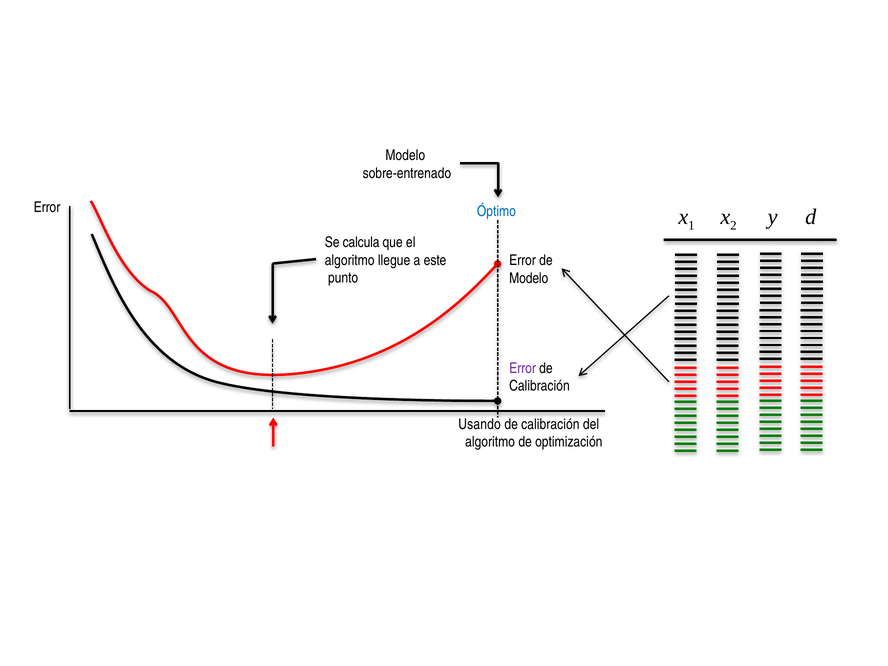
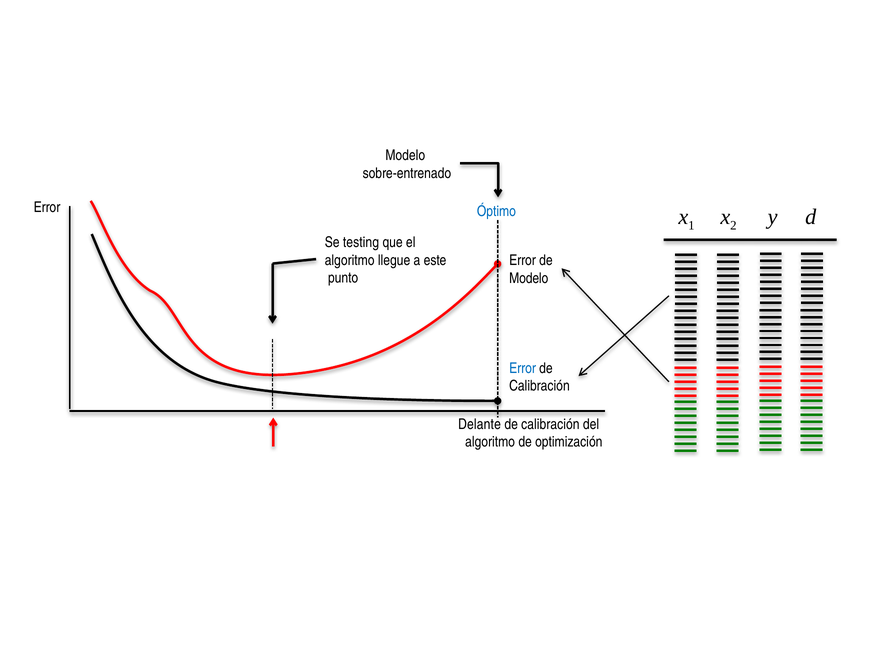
calcula: calcula -> testing (361, 242)
Error colour: purple -> blue (523, 368)
Usando: Usando -> Delante (480, 424)
